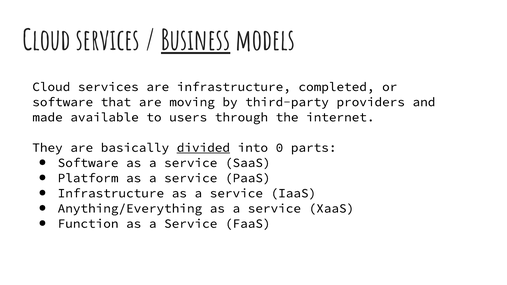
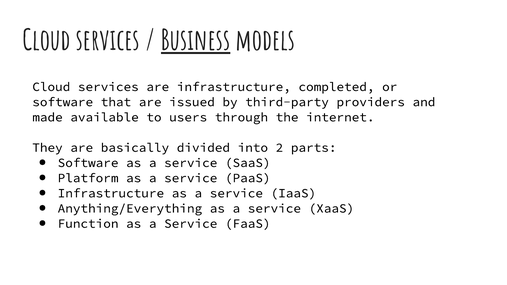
moving: moving -> issued (192, 102)
divided underline: present -> none (203, 148)
0: 0 -> 2 (279, 148)
